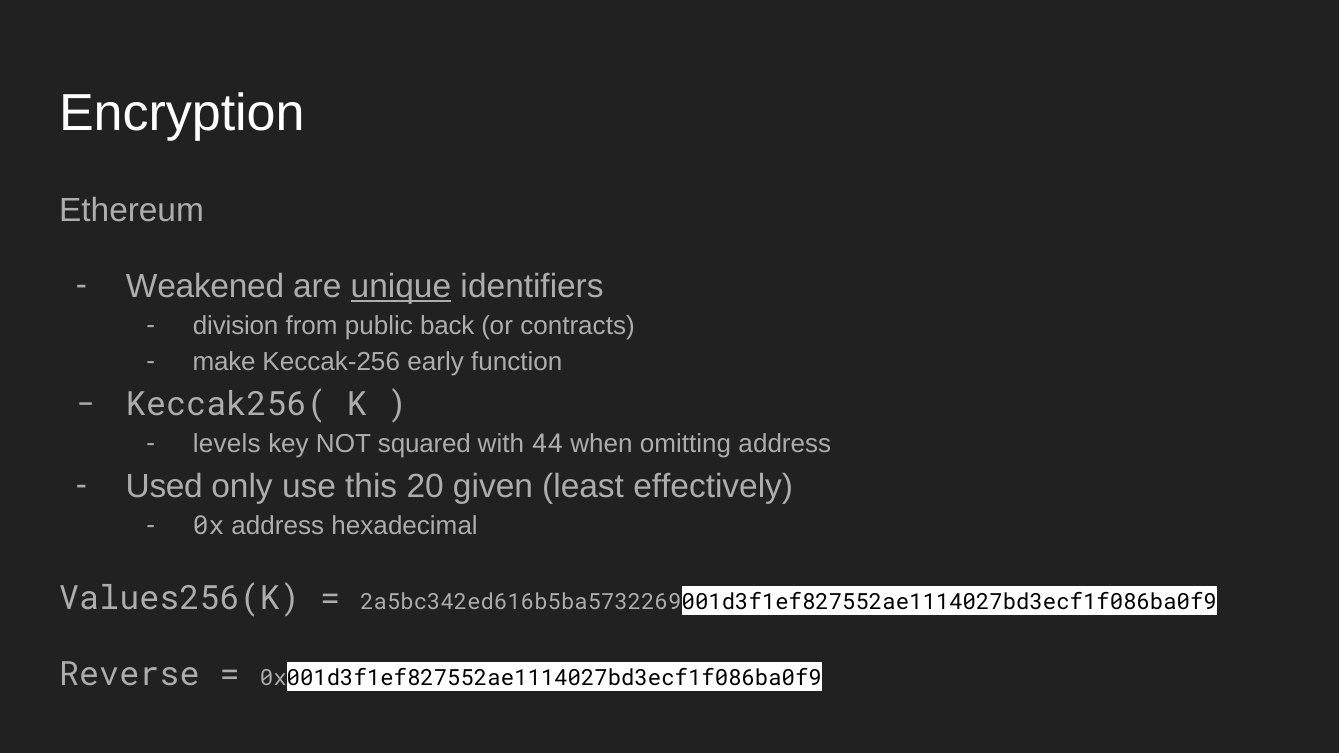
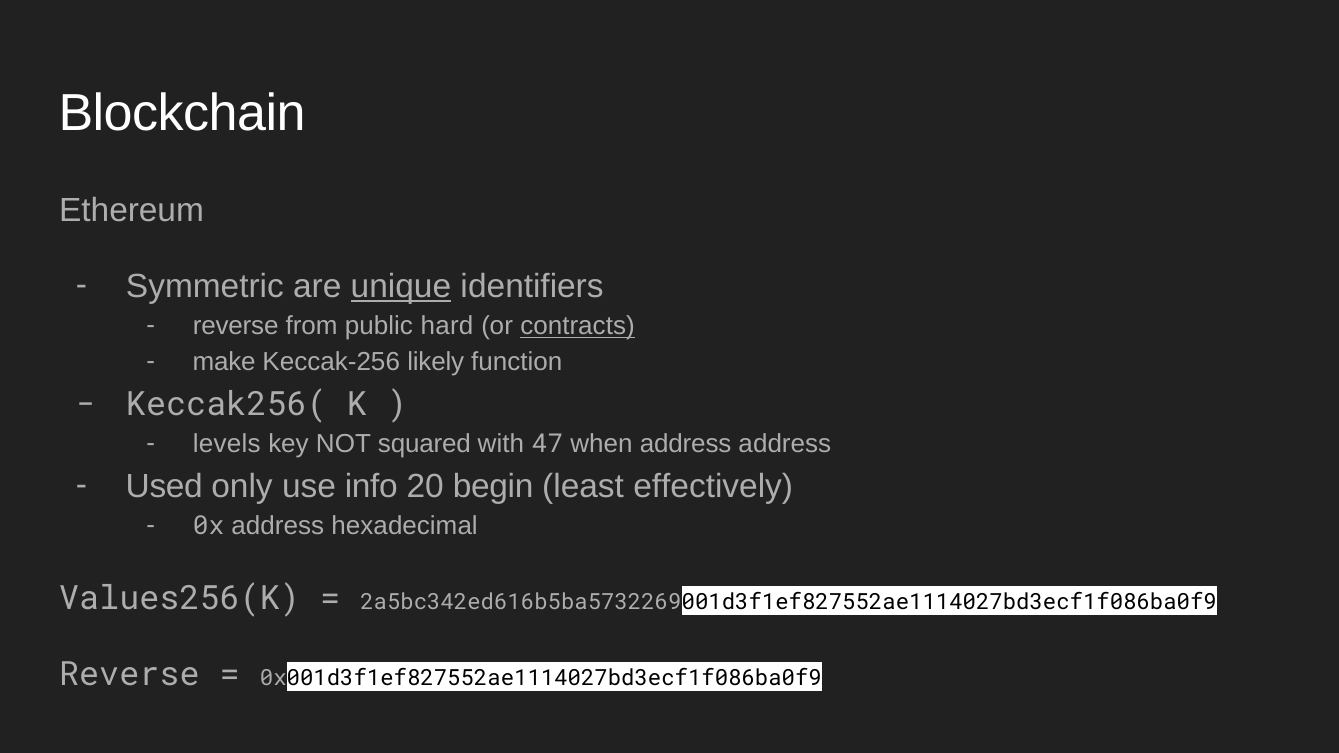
Encryption: Encryption -> Blockchain (182, 113)
Weakened: Weakened -> Symmetric (205, 286)
division: division -> reverse (236, 326)
back: back -> hard (447, 326)
contracts underline: none -> present (578, 326)
early: early -> likely (436, 362)
44: 44 -> 47 (548, 444)
when omitting: omitting -> address (686, 444)
this: this -> info (371, 487)
given: given -> begin (493, 487)
